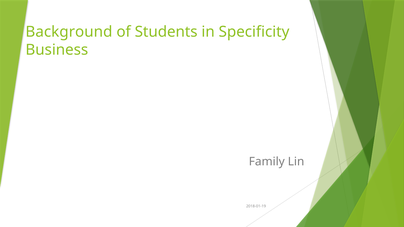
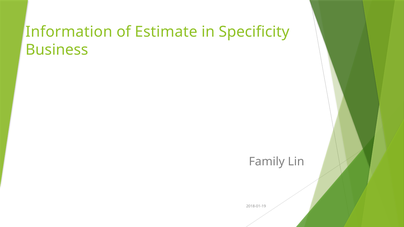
Background: Background -> Information (69, 32)
Students: Students -> Estimate (166, 32)
